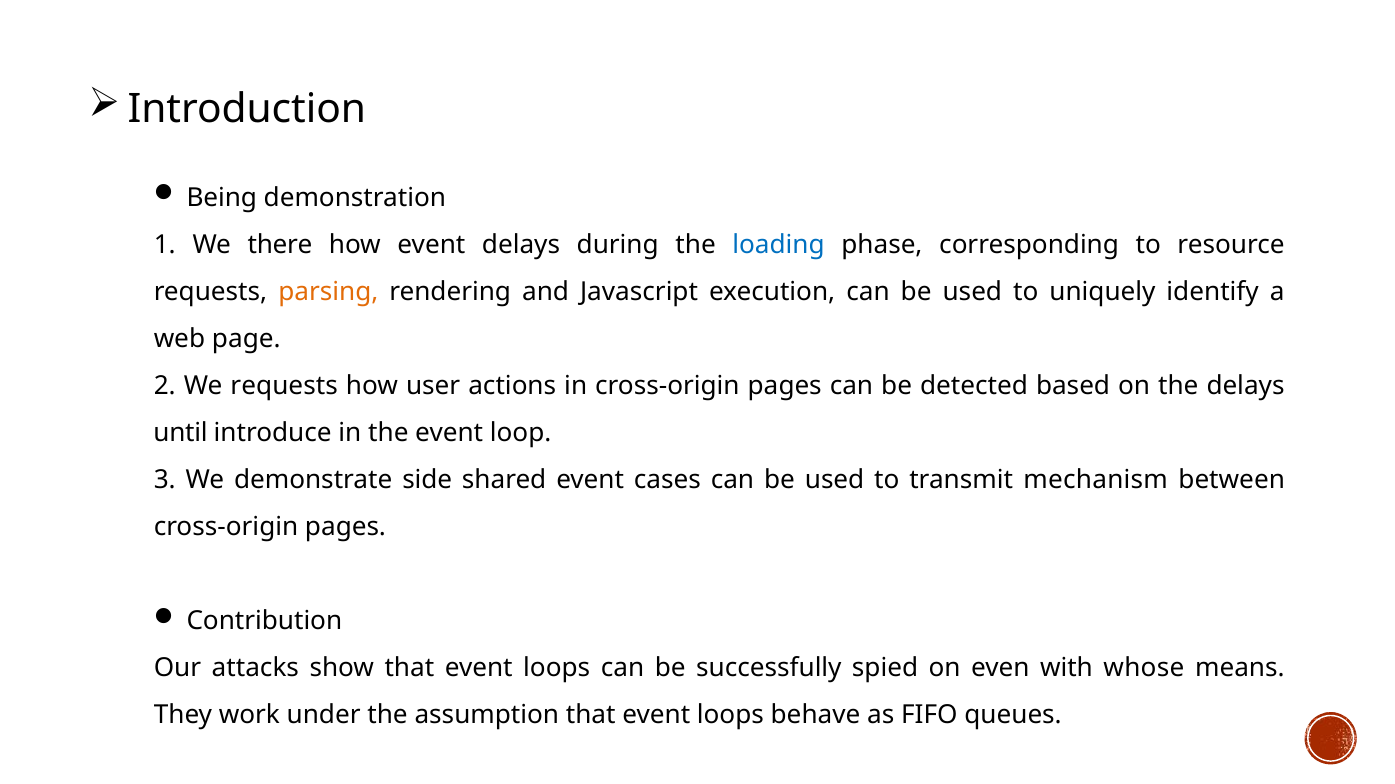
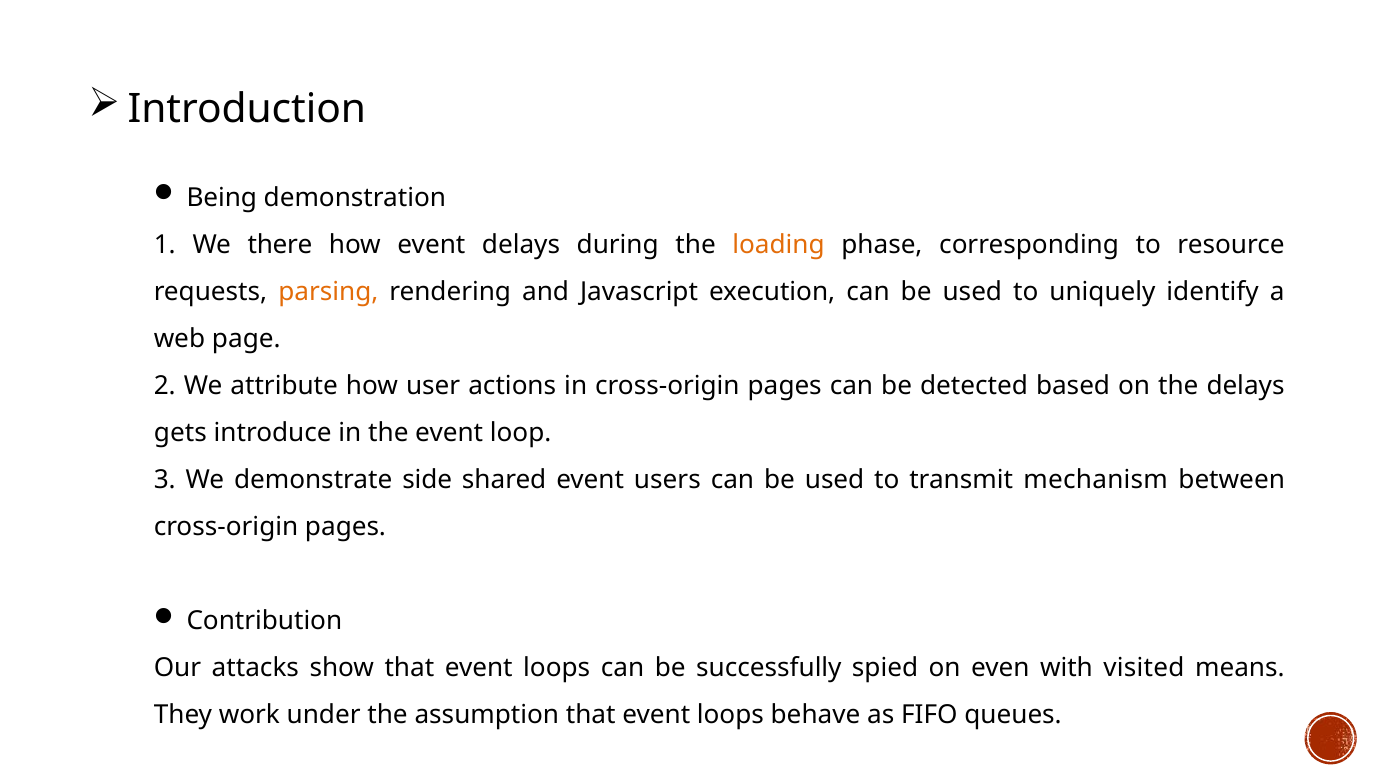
loading colour: blue -> orange (779, 245)
We requests: requests -> attribute (284, 386)
until: until -> gets (180, 433)
cases: cases -> users (667, 480)
whose: whose -> visited (1144, 668)
